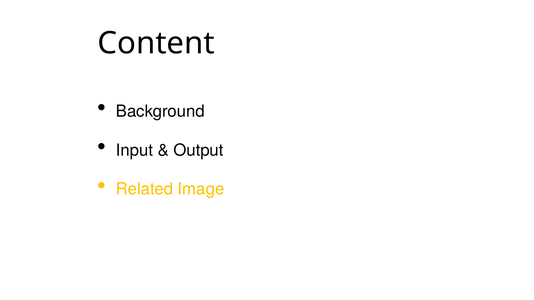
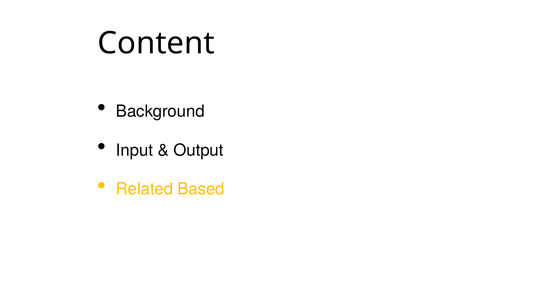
Image: Image -> Based (201, 189)
